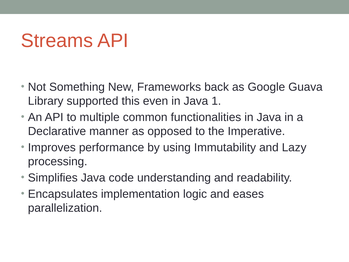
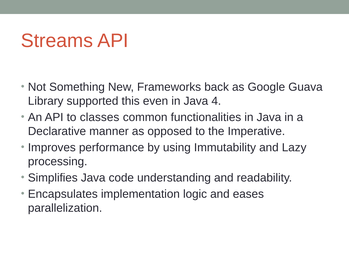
1: 1 -> 4 (216, 101)
multiple: multiple -> classes (100, 117)
